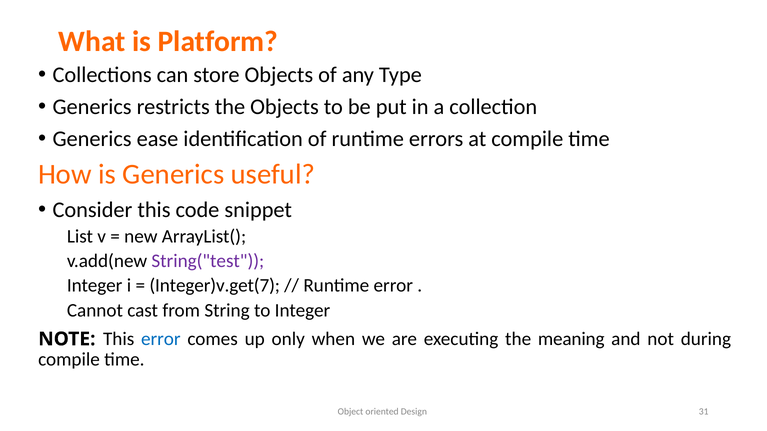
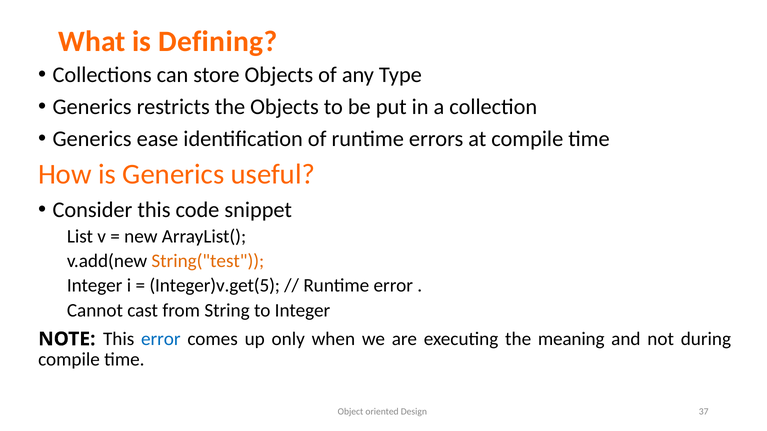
Platform: Platform -> Defining (218, 42)
String("test colour: purple -> orange (208, 261)
Integer)v.get(7: Integer)v.get(7 -> Integer)v.get(5 (215, 286)
31: 31 -> 37 (704, 412)
